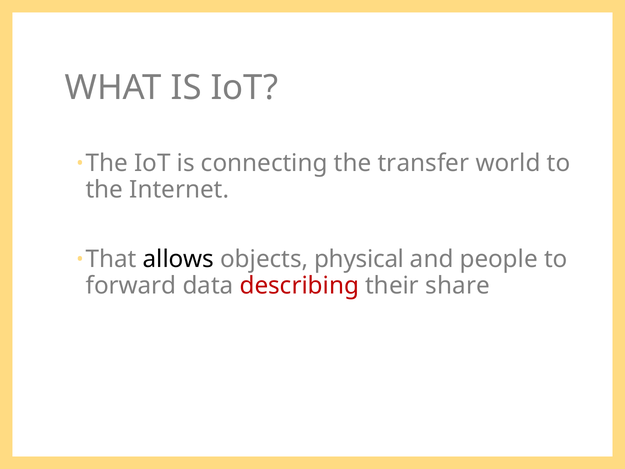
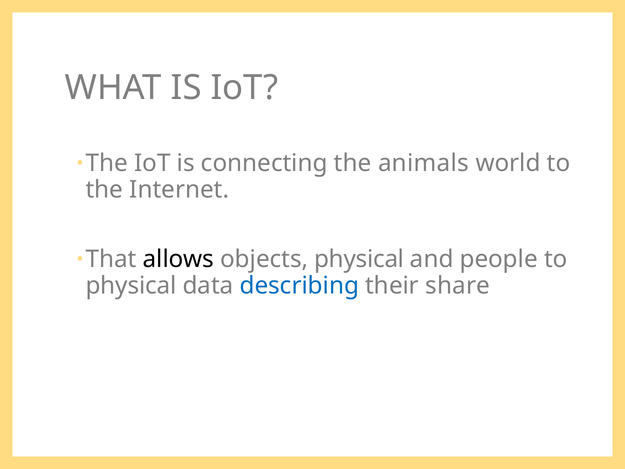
transfer: transfer -> animals (423, 163)
forward: forward -> physical (131, 285)
describing colour: red -> blue (299, 285)
